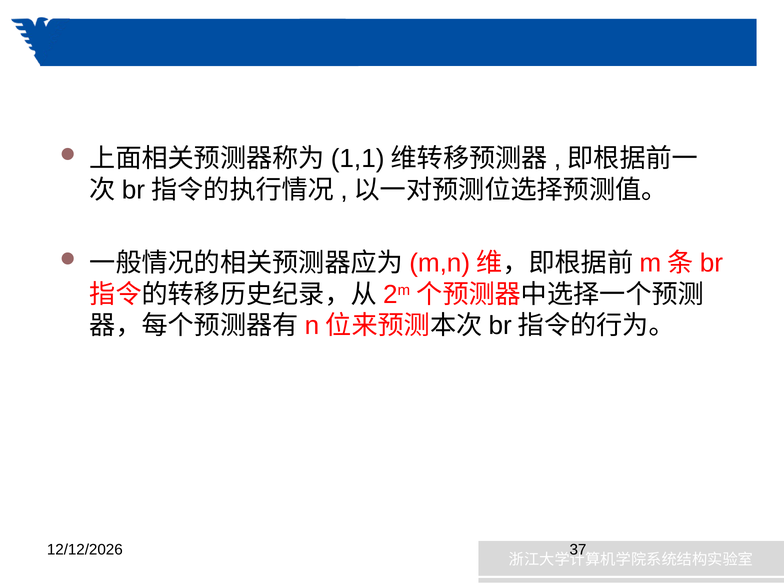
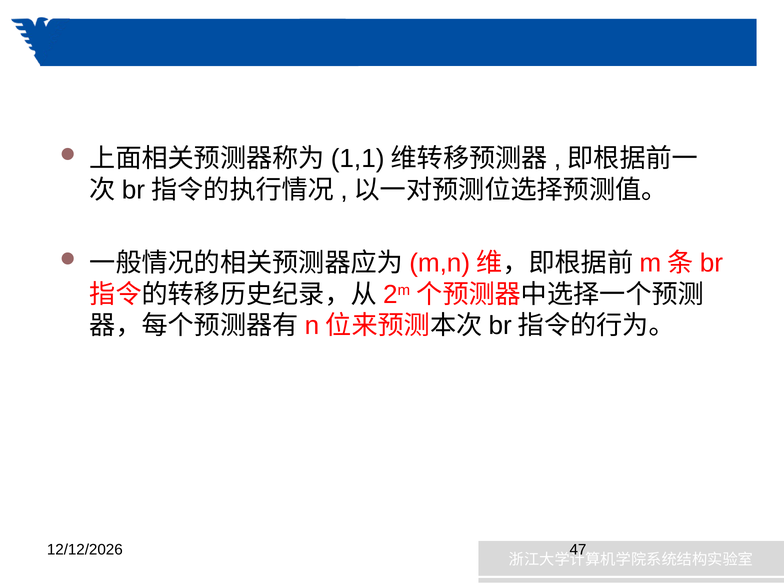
37: 37 -> 47 (578, 550)
